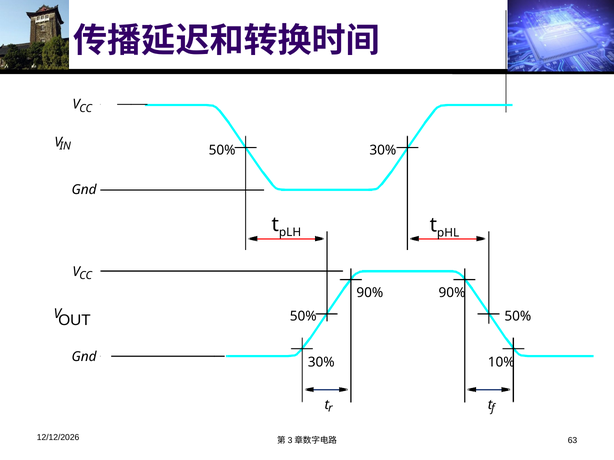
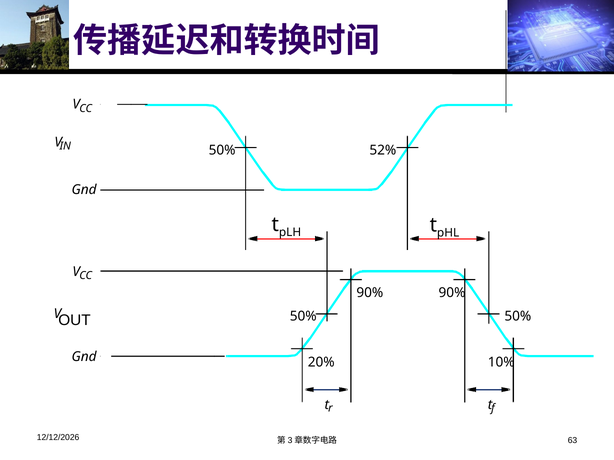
50% 30%: 30% -> 52% (383, 150)
30%: 30% -> 20% (321, 362)
